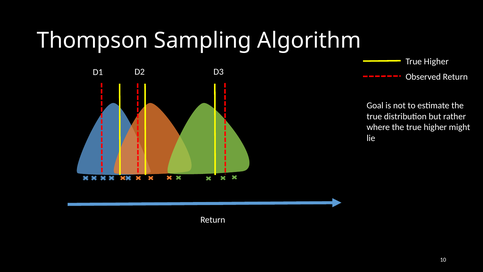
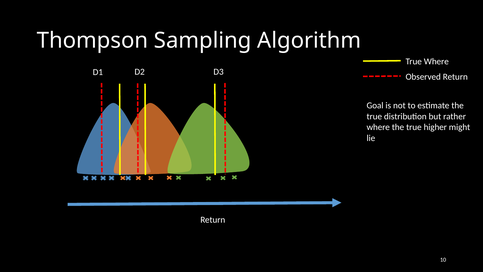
Higher: Higher -> Where (436, 62)
